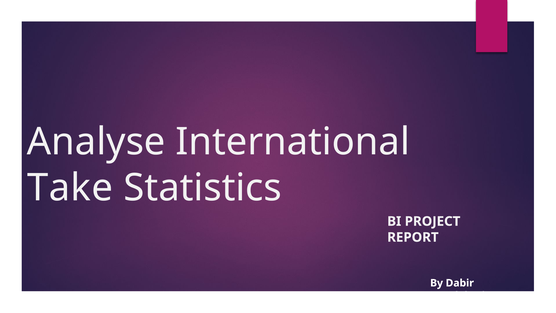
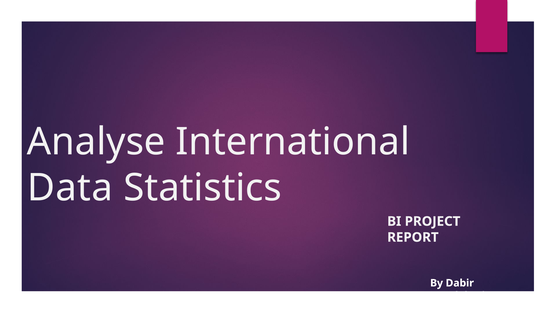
Take: Take -> Data (70, 188)
